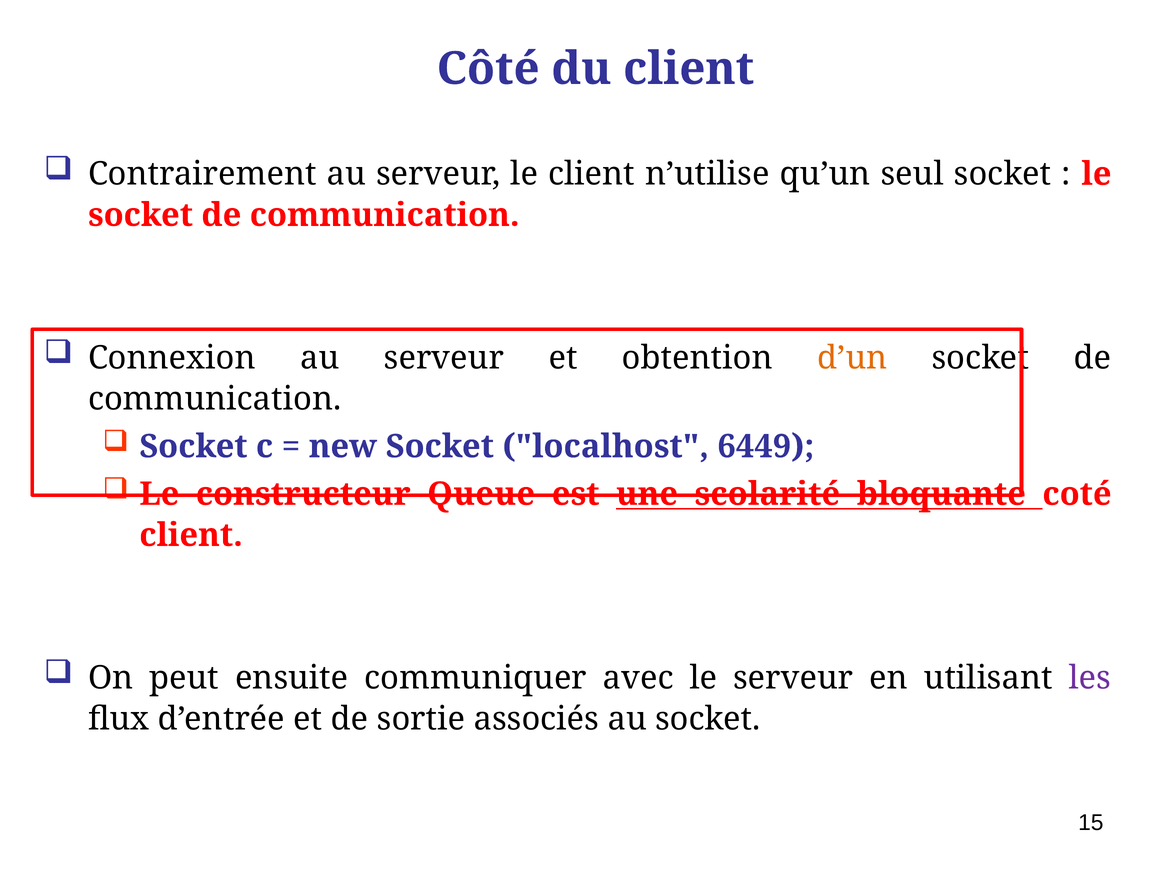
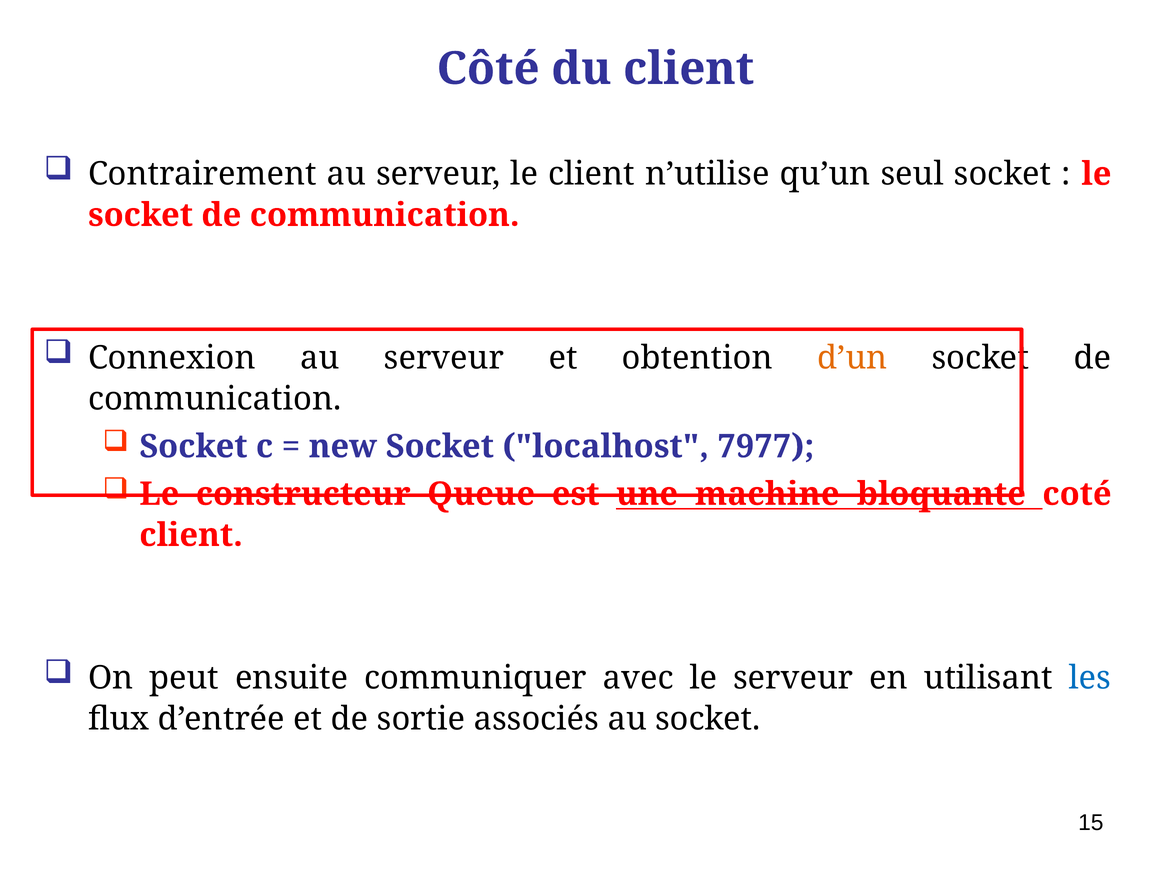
6449: 6449 -> 7977 (766, 447)
scolarité: scolarité -> machine (767, 494)
les colour: purple -> blue (1090, 678)
